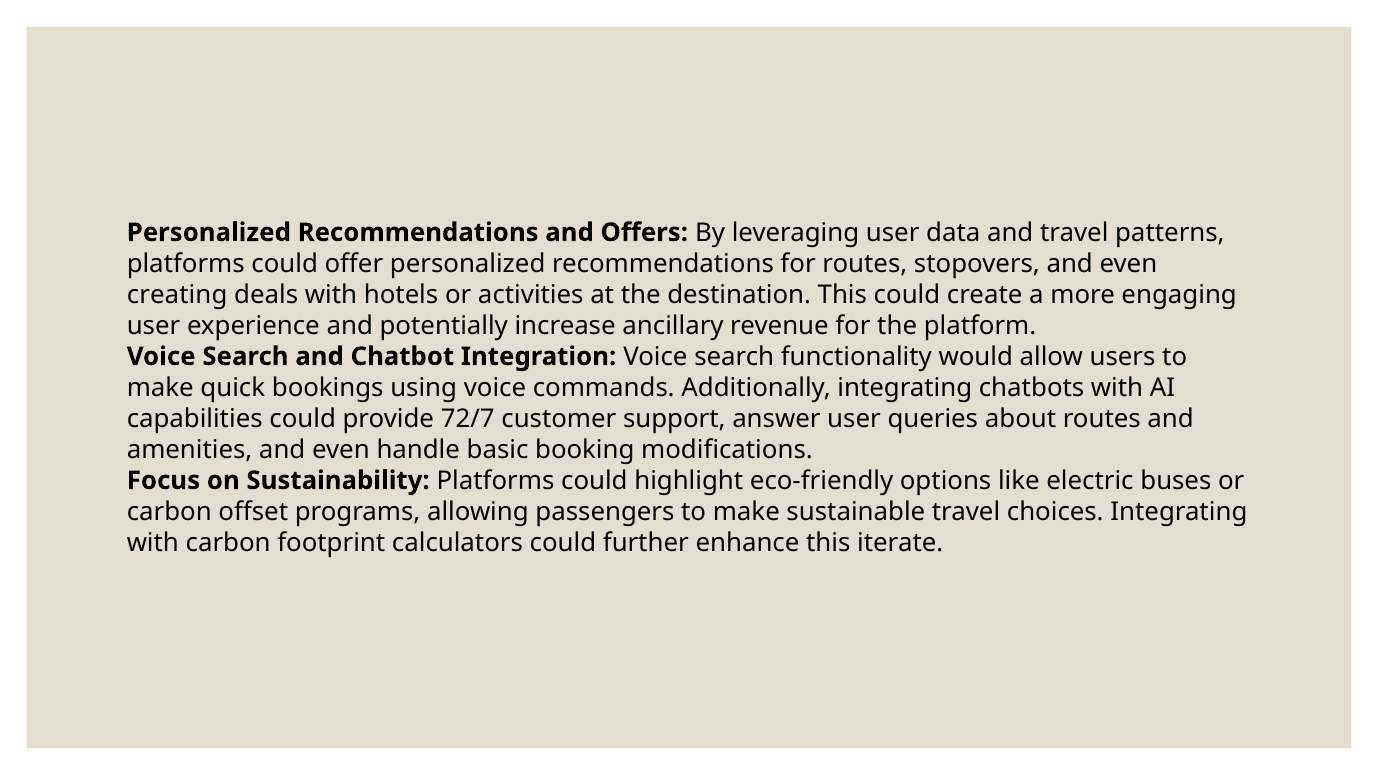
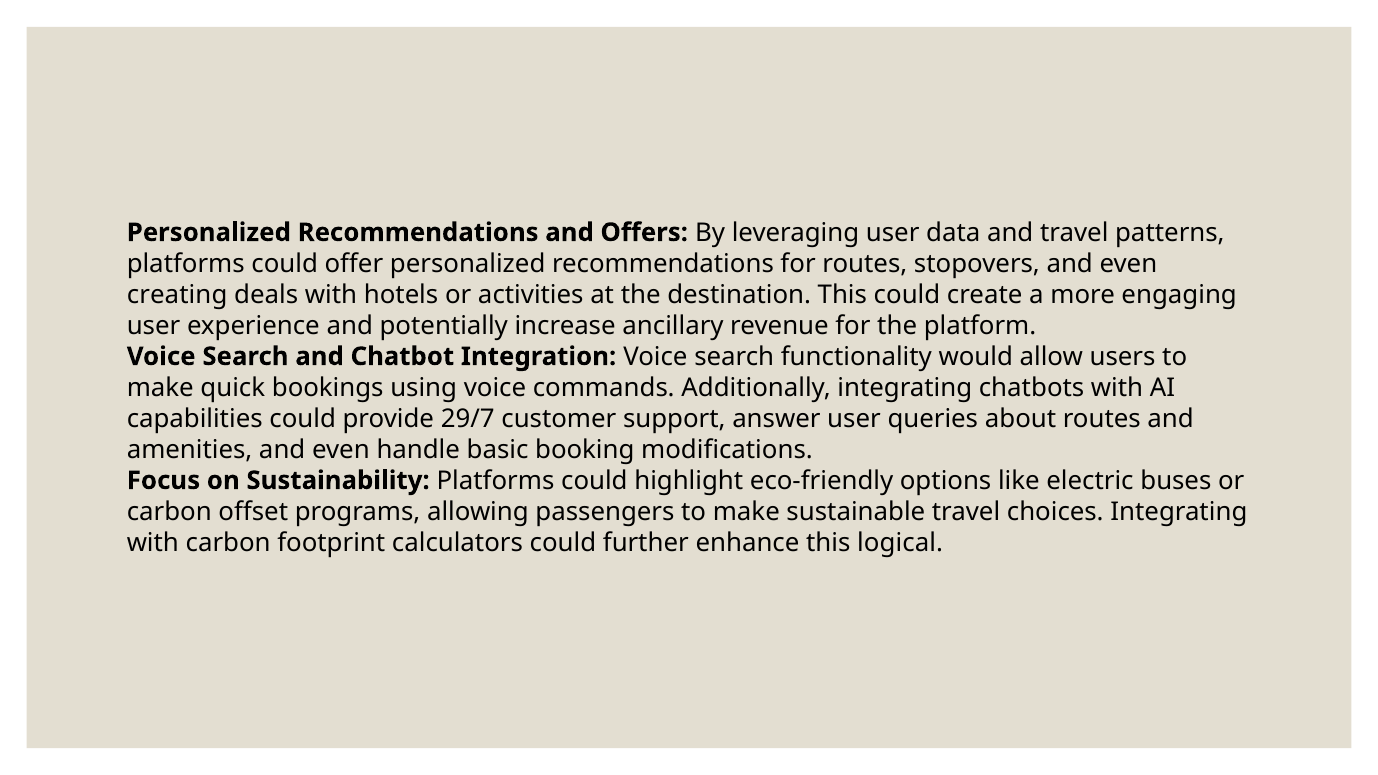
72/7: 72/7 -> 29/7 (468, 419)
iterate: iterate -> logical (900, 543)
